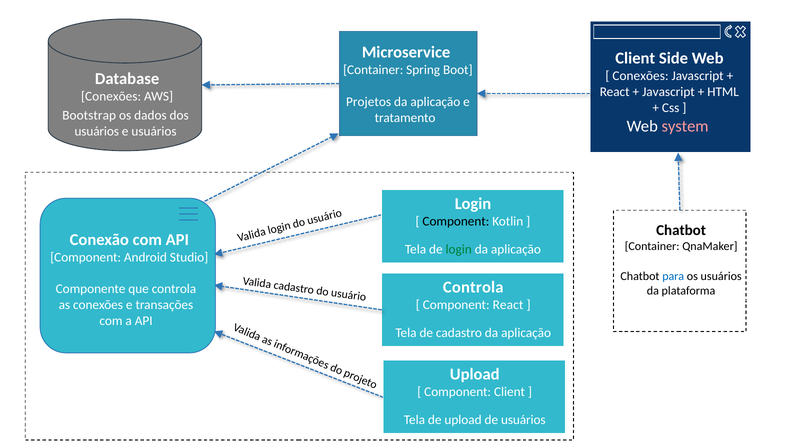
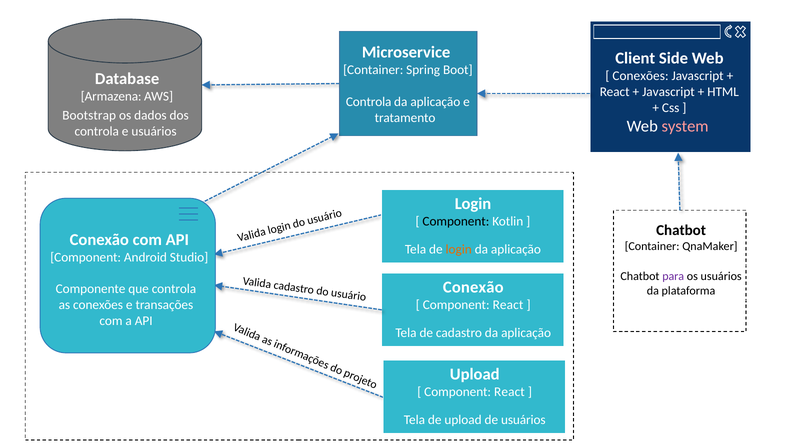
Conexões: Conexões -> Armazena (111, 97)
Projetos: Projetos -> Controla (369, 102)
usuários: usuários -> controla (97, 131)
login colour: green -> orange (459, 249)
para colour: blue -> purple (673, 276)
Controla: Controla -> Conexão (473, 287)
Client: Client -> React (509, 392)
